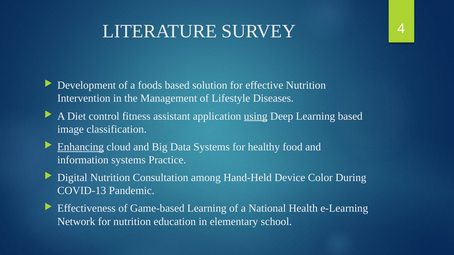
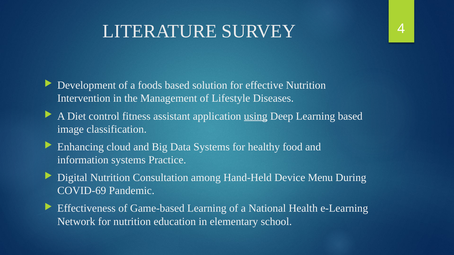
Enhancing underline: present -> none (81, 147)
Color: Color -> Menu (320, 178)
COVID-13: COVID-13 -> COVID-69 (82, 191)
